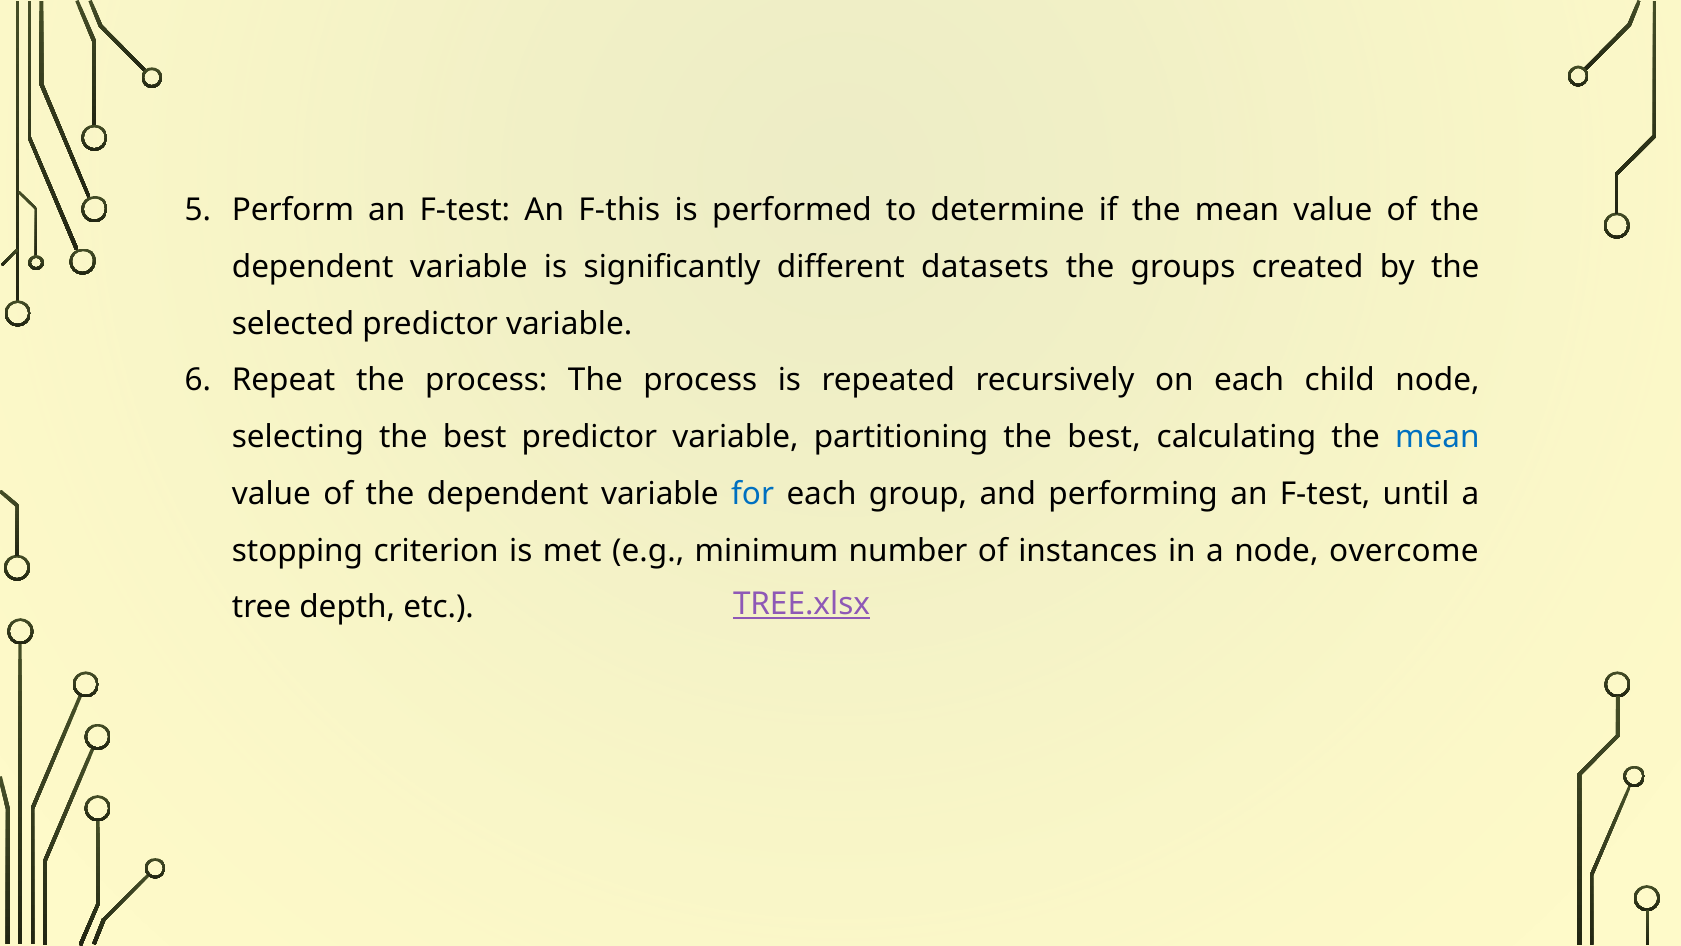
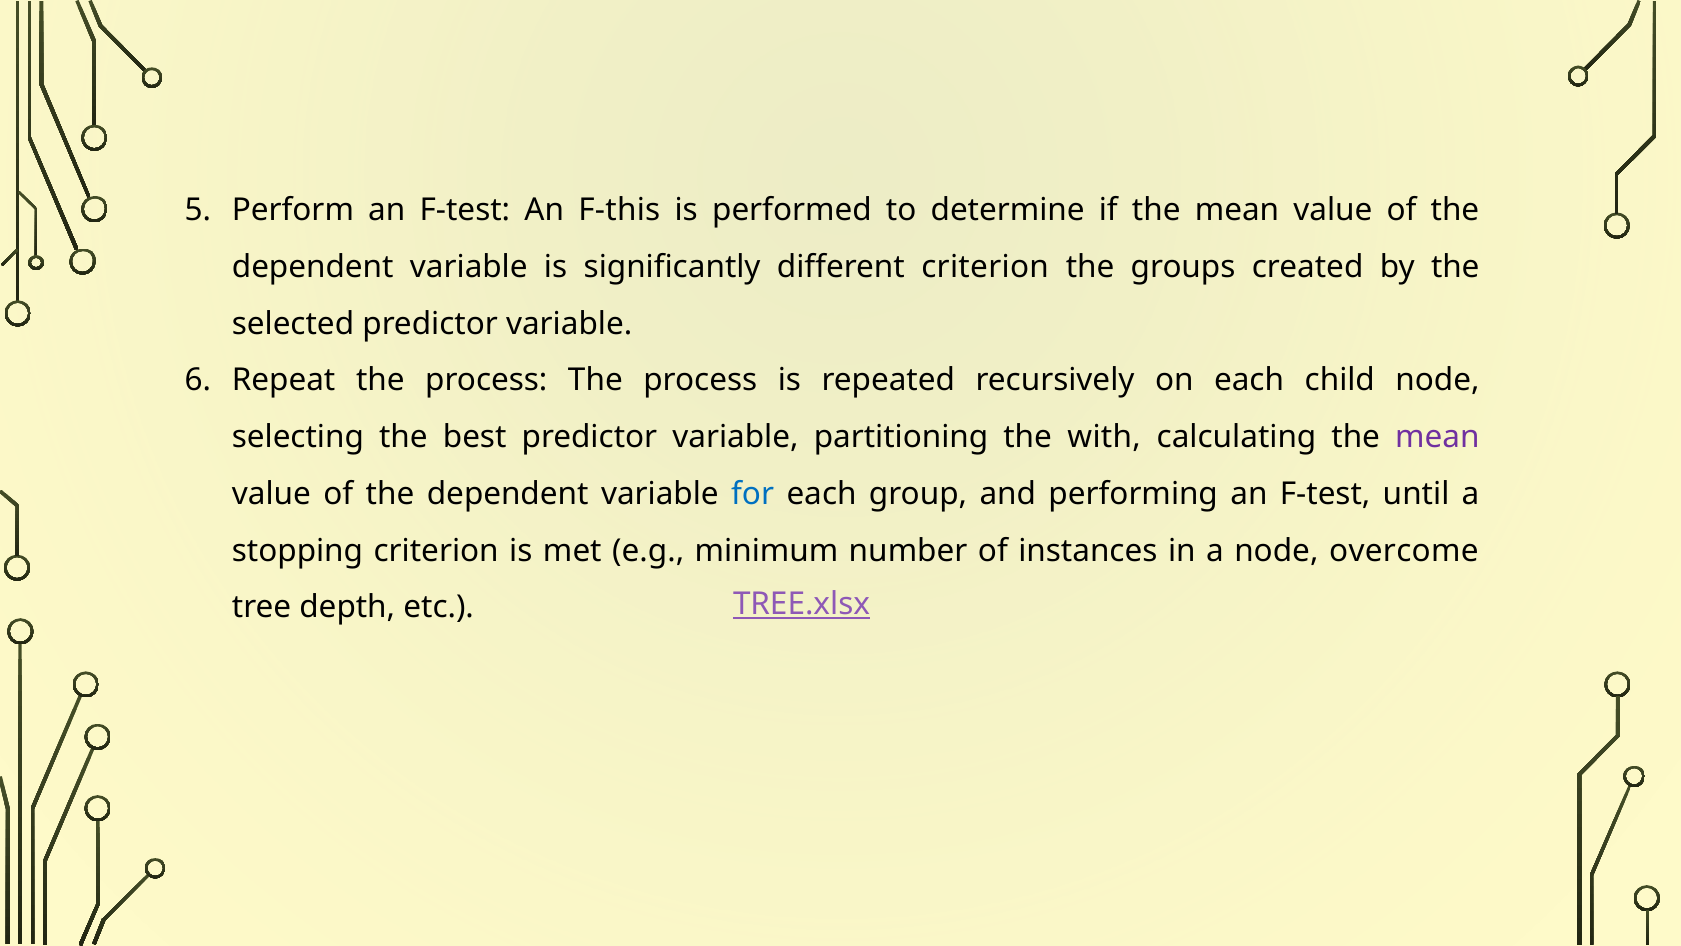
different datasets: datasets -> criterion (985, 267)
partitioning the best: best -> with (1104, 437)
mean colour: blue -> purple (1437, 437)
